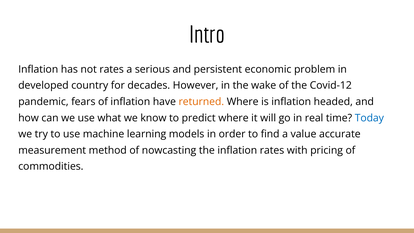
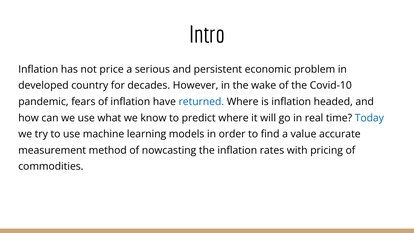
not rates: rates -> price (112, 69)
Covid-12: Covid-12 -> Covid-10 (331, 86)
returned colour: orange -> blue (201, 102)
